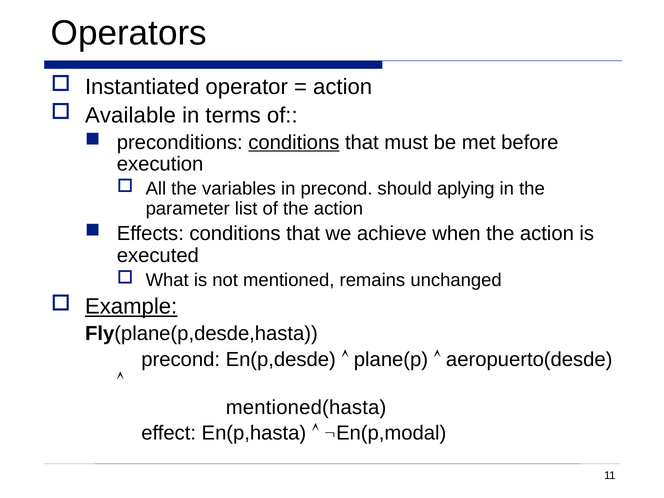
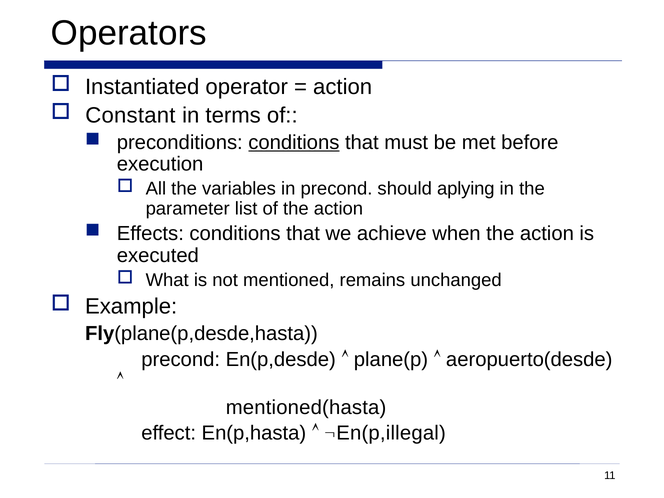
Available: Available -> Constant (130, 115)
Example underline: present -> none (131, 307)
En(p,modal: En(p,modal -> En(p,illegal (391, 433)
